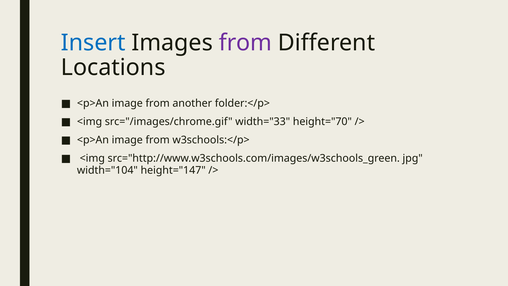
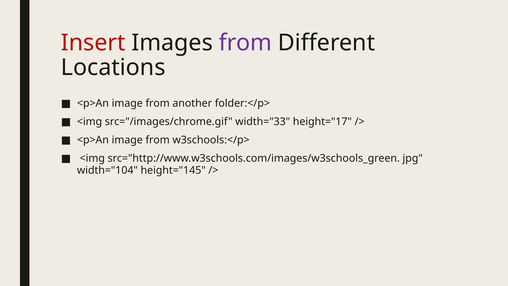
Insert colour: blue -> red (93, 43)
height="70: height="70 -> height="17 (322, 122)
height="147: height="147 -> height="145 (173, 170)
